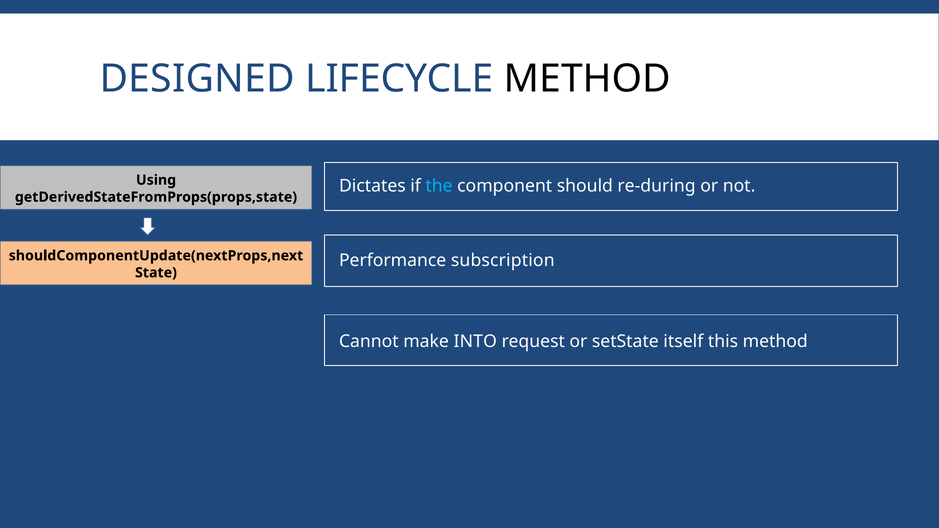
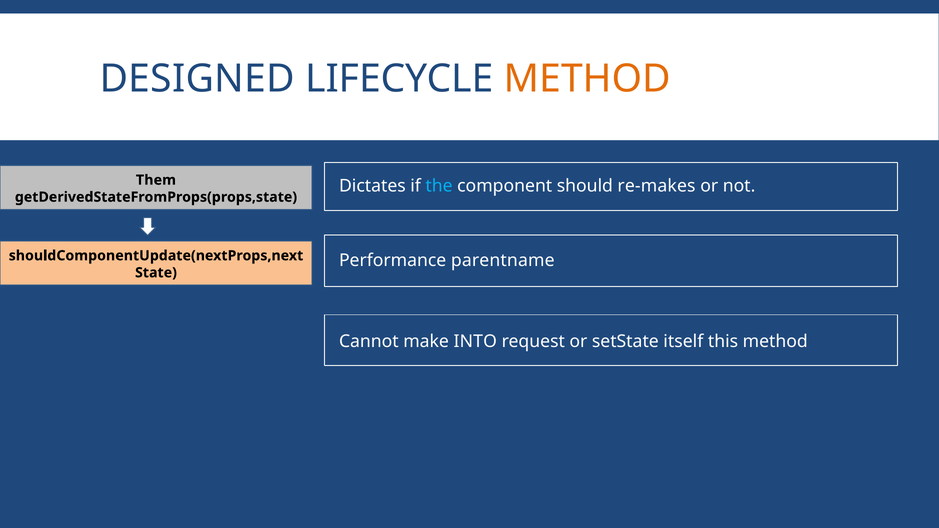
METHOD colour: black -> orange (587, 79)
Using: Using -> Them (156, 180)
re-during: re-during -> re-makes (656, 186)
subscription: subscription -> parentname (503, 260)
